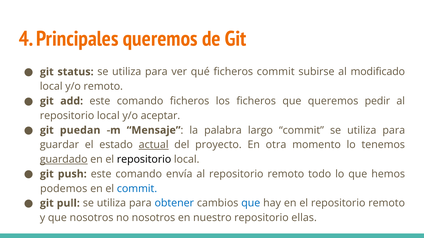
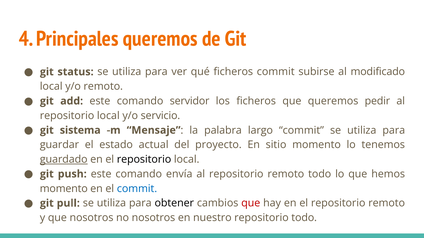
comando ficheros: ficheros -> servidor (190, 101)
aceptar: aceptar -> servicio (160, 116)
puedan: puedan -> sistema (80, 130)
actual underline: present -> none (154, 145)
otra: otra -> sitio (276, 145)
podemos: podemos -> momento (64, 189)
obtener colour: blue -> black (174, 204)
que colour: blue -> red (251, 204)
repositorio ellas: ellas -> todo (304, 218)
